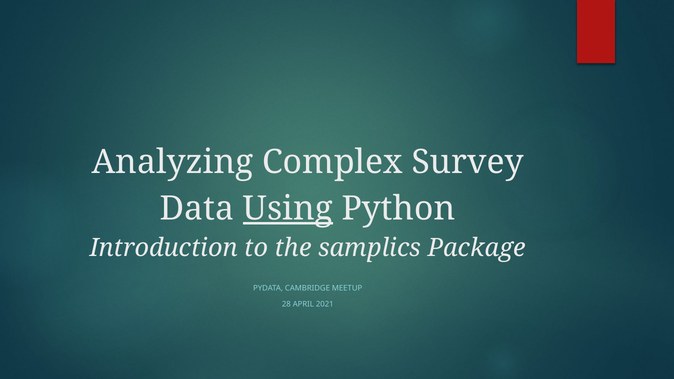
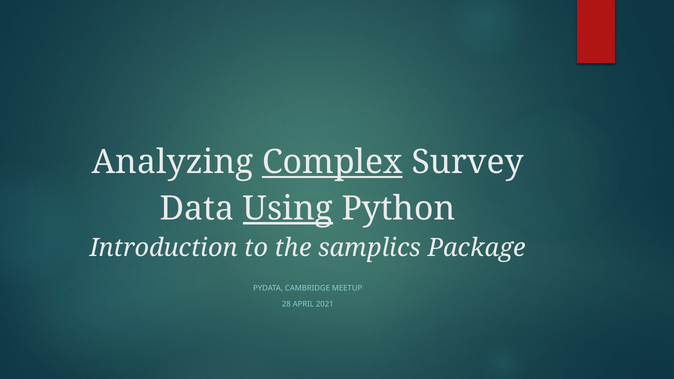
Complex underline: none -> present (332, 162)
